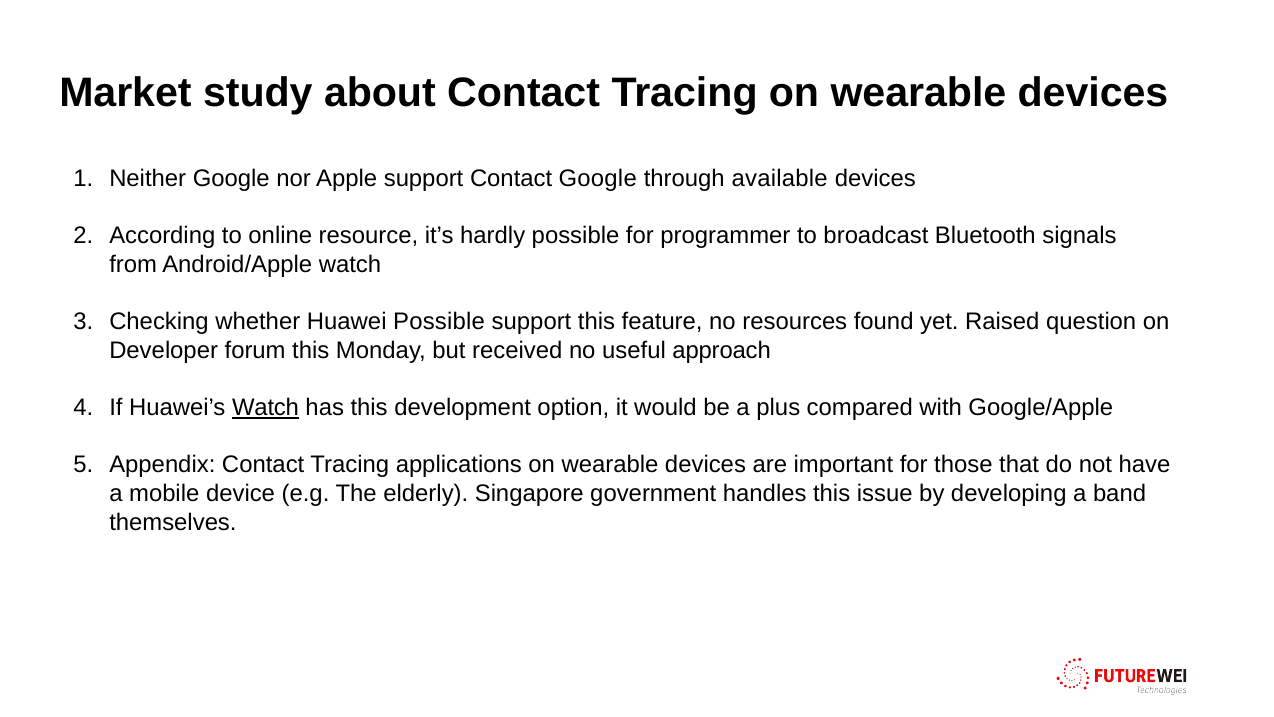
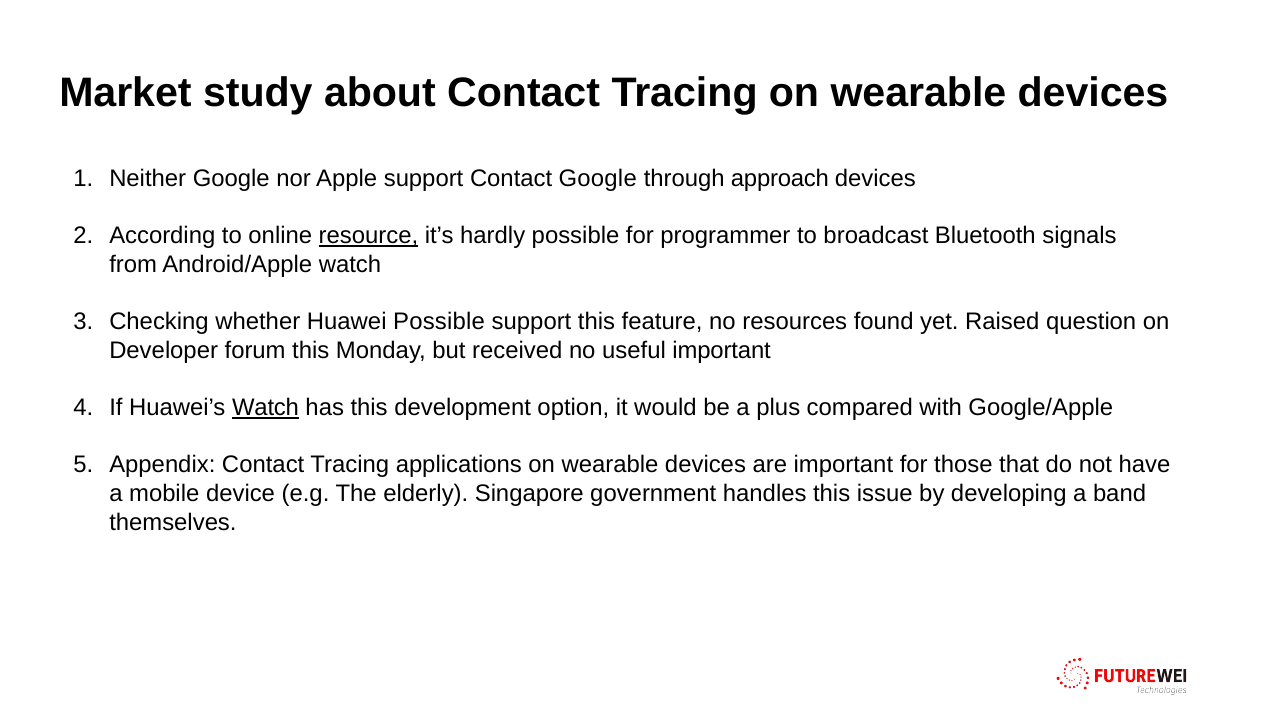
available: available -> approach (780, 178)
resource underline: none -> present (369, 236)
useful approach: approach -> important (722, 350)
